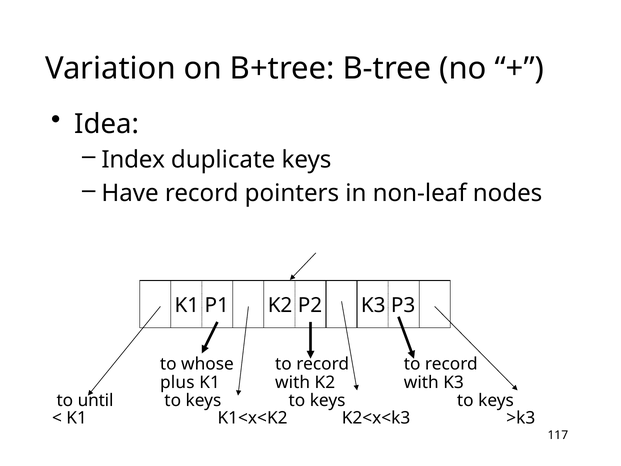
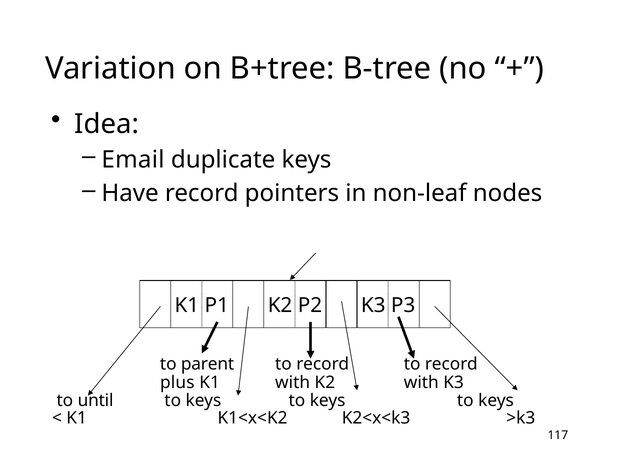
Index: Index -> Email (133, 160)
whose: whose -> parent (208, 364)
